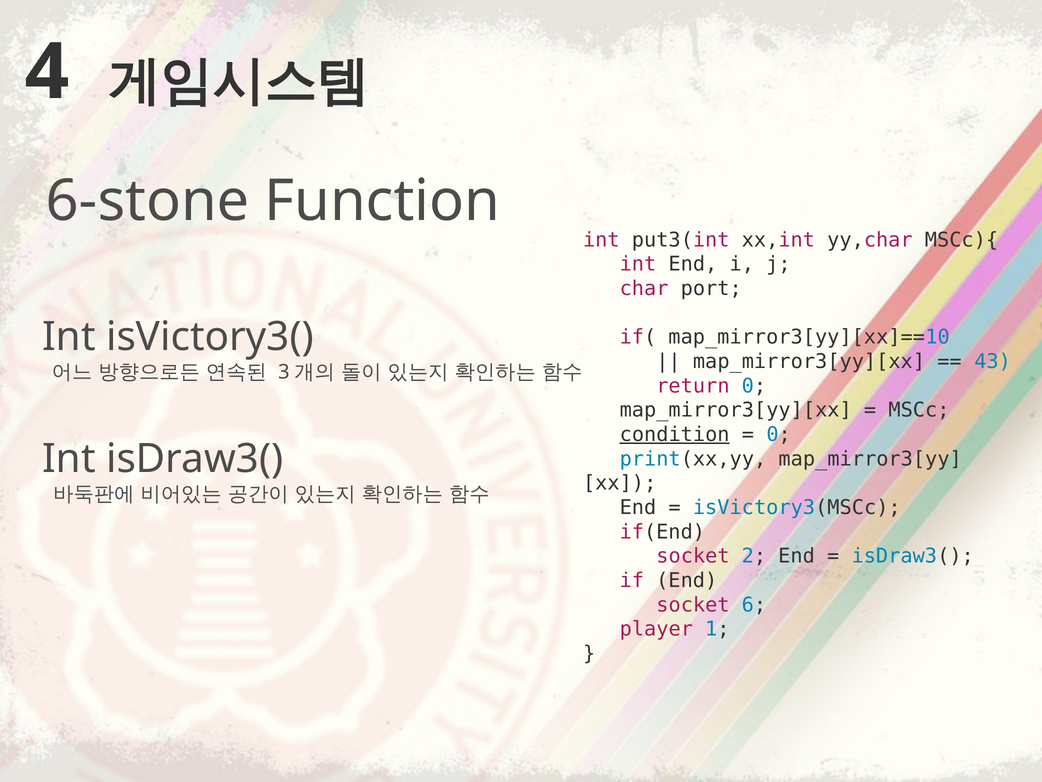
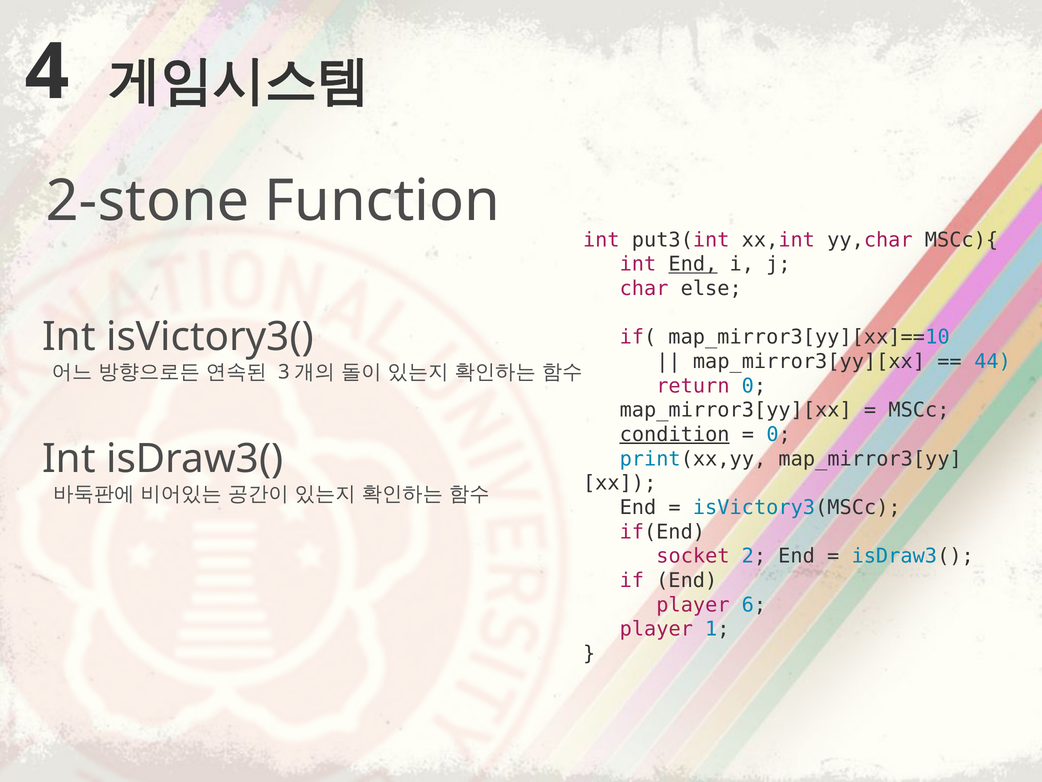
6-stone: 6-stone -> 2-stone (148, 201)
End underline: none -> present (693, 264)
port: port -> else (711, 288)
43: 43 -> 44 (993, 361)
socket: socket -> player (693, 605)
